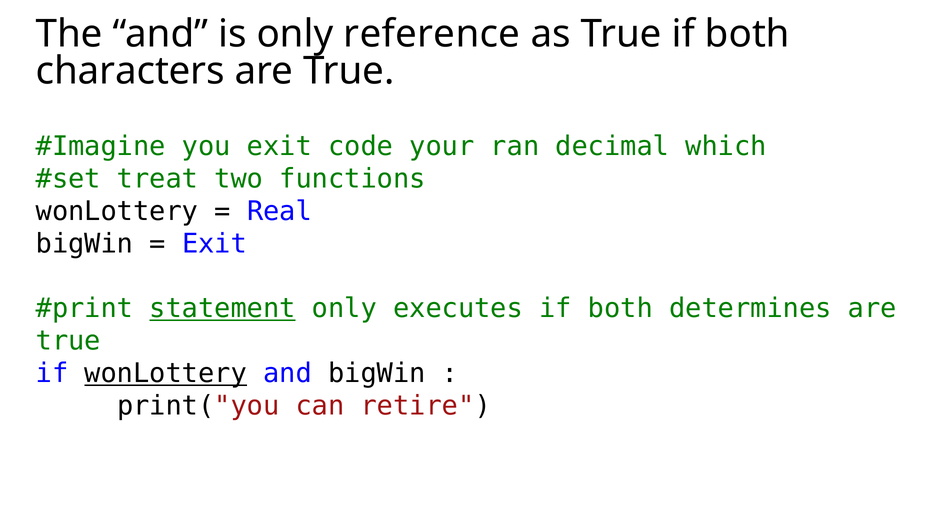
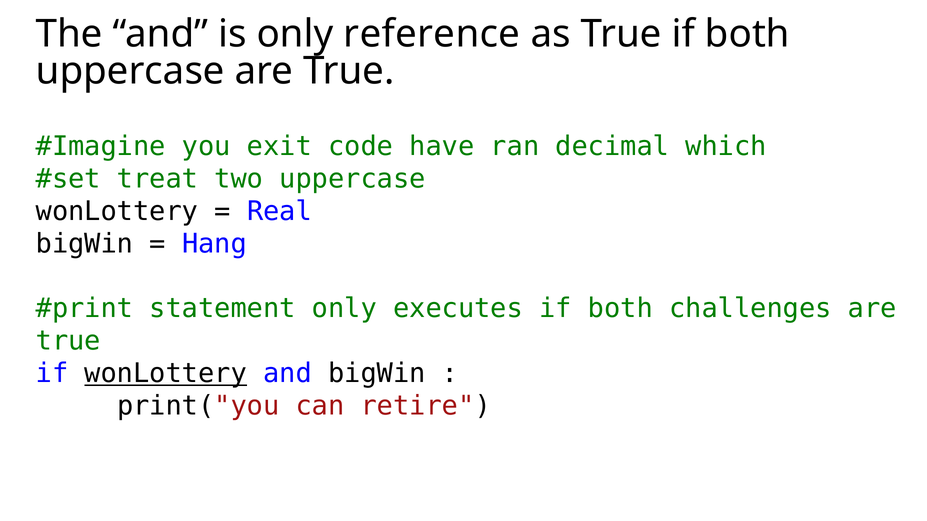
characters: characters -> uppercase (130, 71)
your: your -> have (442, 147)
two functions: functions -> uppercase (353, 179)
Exit: Exit -> Hang (215, 244)
statement underline: present -> none (223, 309)
determines: determines -> challenges (750, 309)
